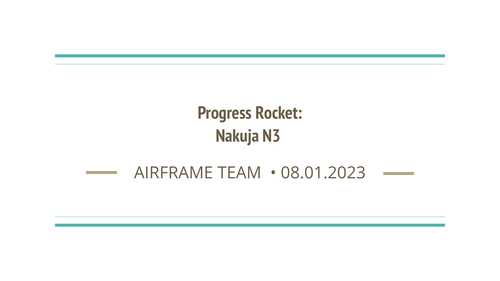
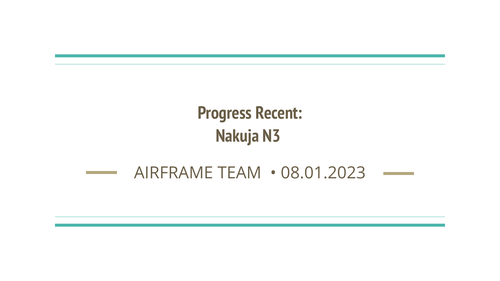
Rocket: Rocket -> Recent (279, 113)
